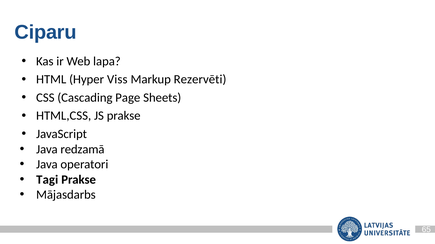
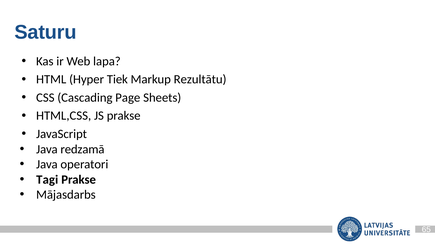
Ciparu: Ciparu -> Saturu (46, 32)
Viss: Viss -> Tiek (117, 80)
Rezervēti: Rezervēti -> Rezultātu (200, 80)
